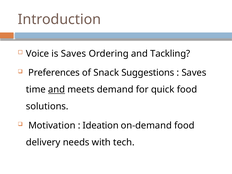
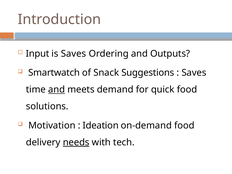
Voice: Voice -> Input (38, 54)
Tackling: Tackling -> Outputs (170, 54)
Preferences: Preferences -> Smartwatch (54, 73)
needs underline: none -> present (76, 142)
